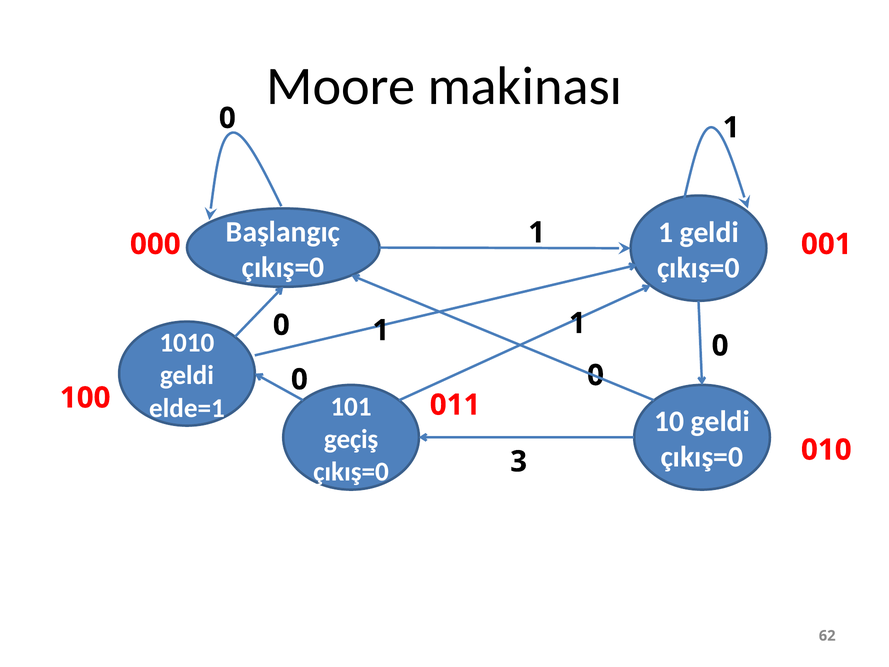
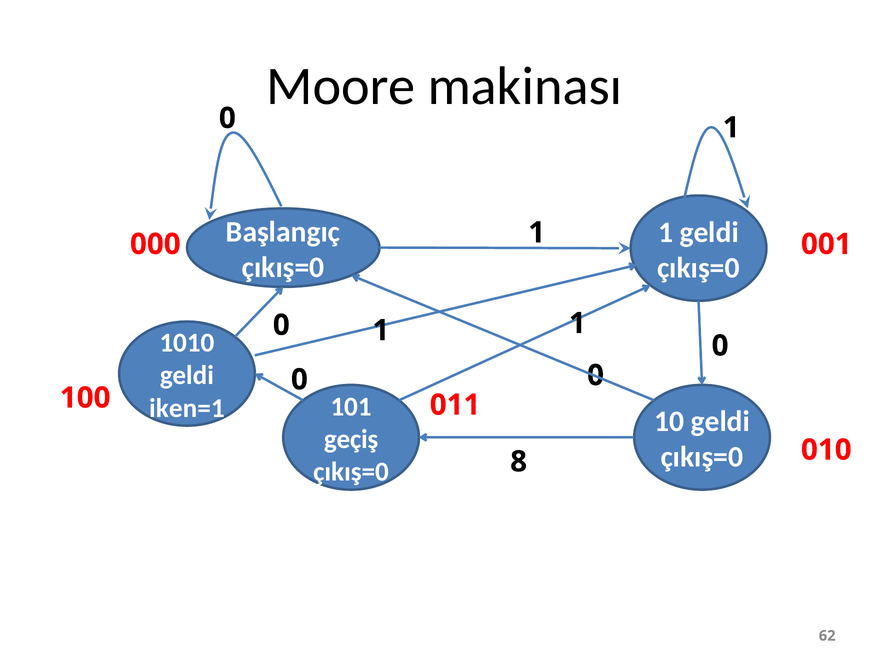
elde=1: elde=1 -> iken=1 (187, 408)
3: 3 -> 8 (519, 461)
